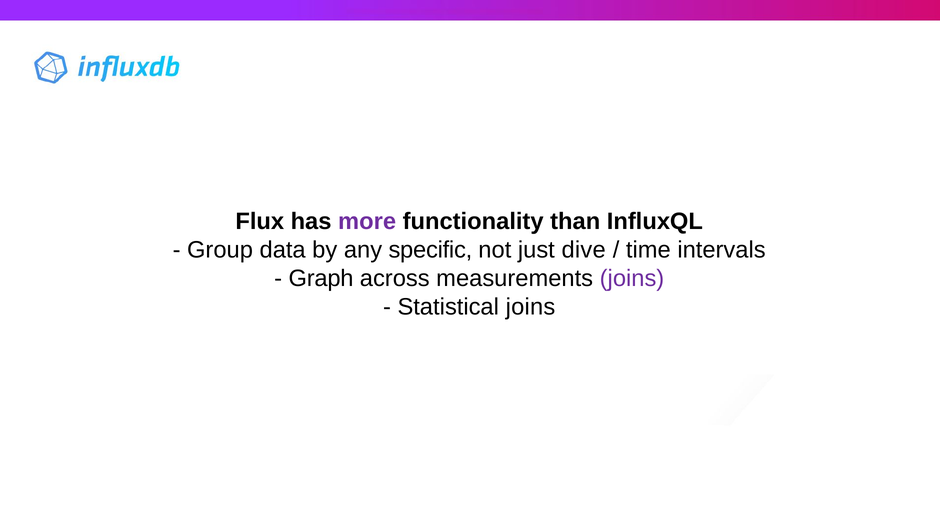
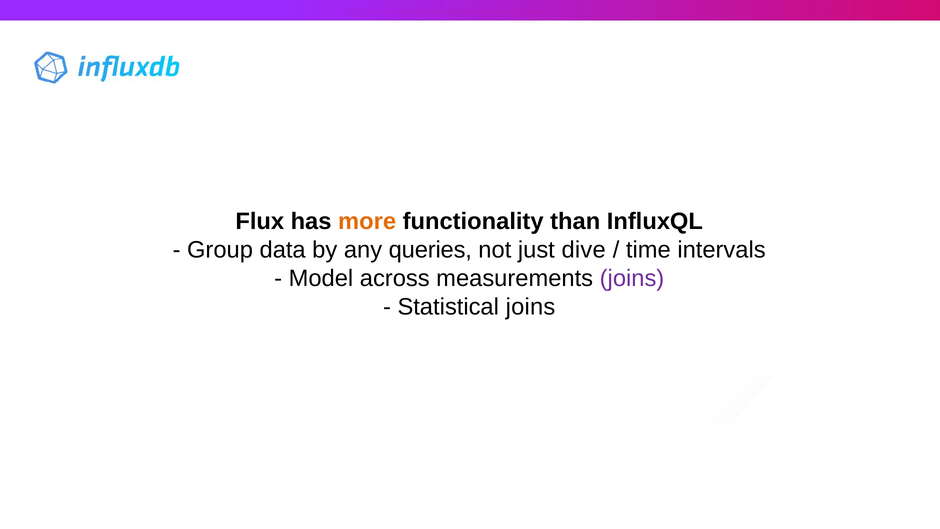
more colour: purple -> orange (367, 221)
specific: specific -> queries (430, 250)
Graph: Graph -> Model (321, 278)
